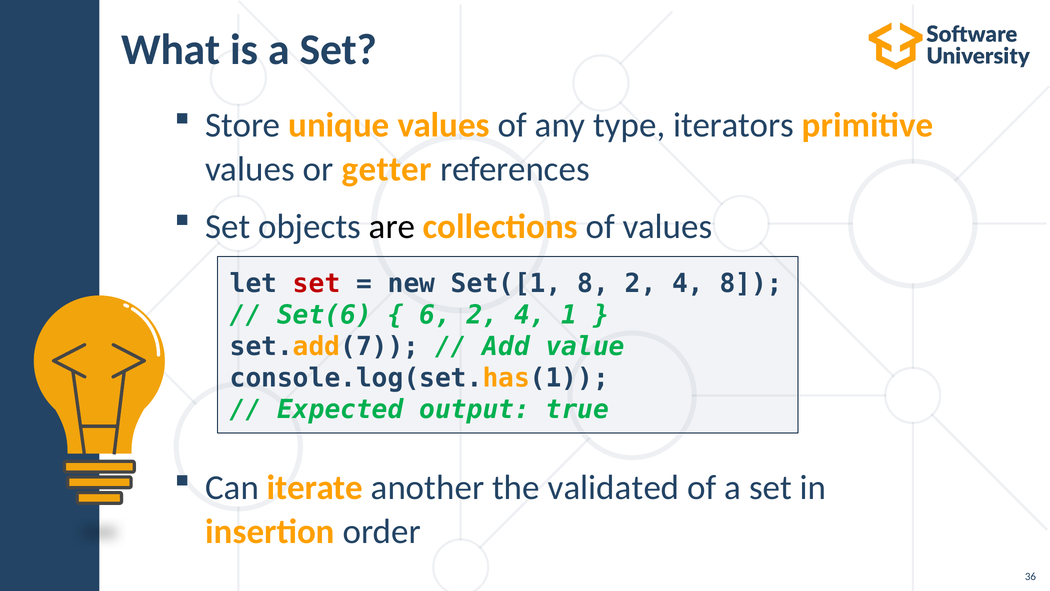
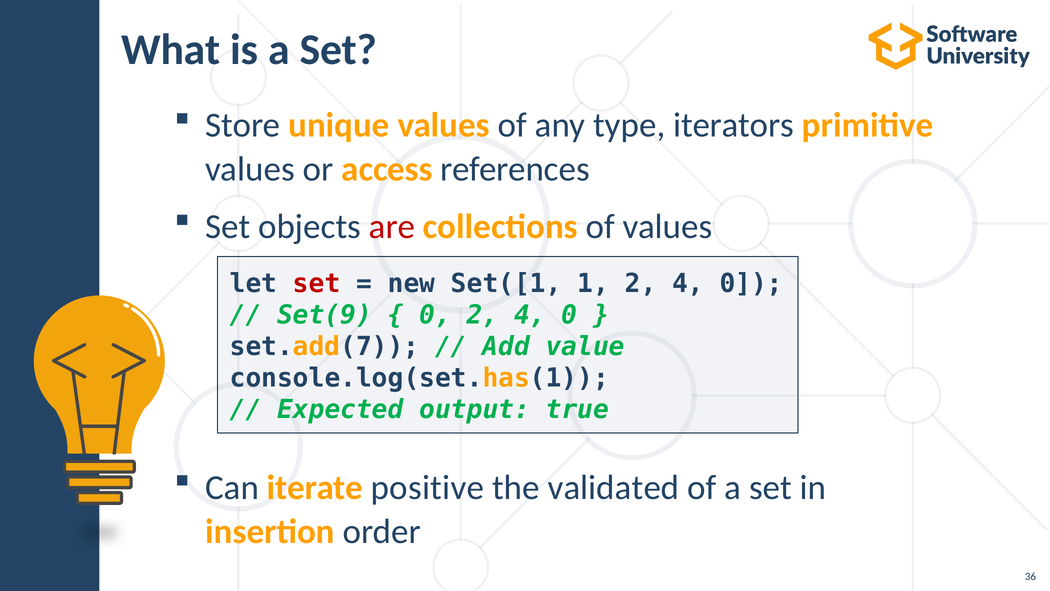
getter: getter -> access (387, 169)
are colour: black -> red (392, 227)
Set([1 8: 8 -> 1 (593, 283)
8: 8 -> 0 (751, 283)
Set(6: Set(6 -> Set(9 (324, 315)
6: 6 -> 0 (435, 315)
1: 1 -> 0 (569, 315)
another: another -> positive (427, 487)
